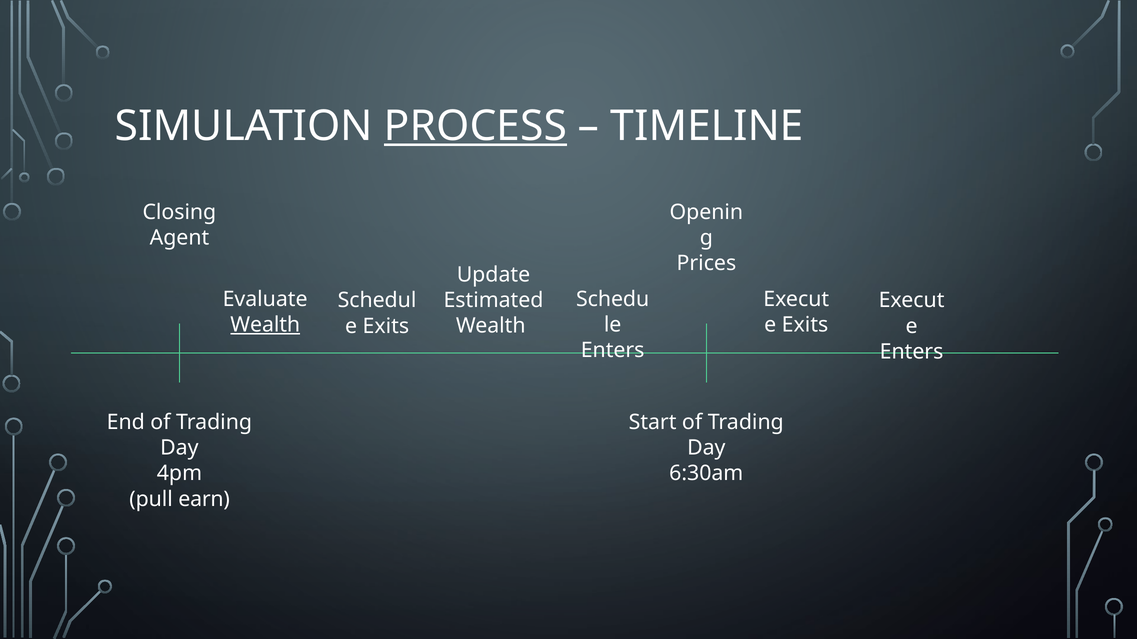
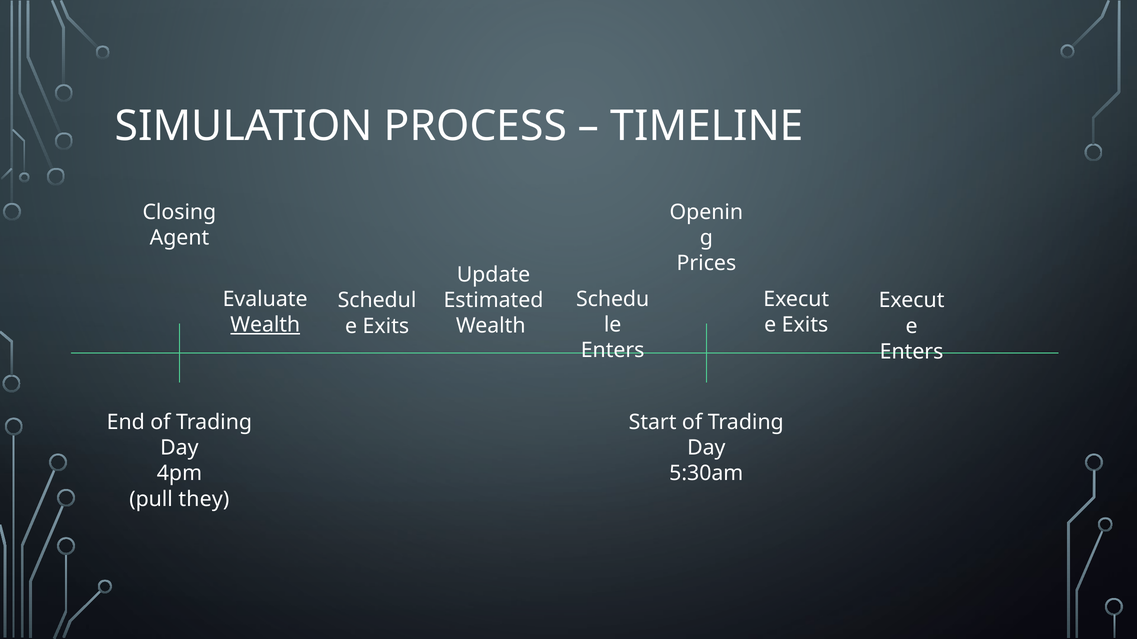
PROCESS underline: present -> none (475, 126)
6:30am: 6:30am -> 5:30am (706, 474)
earn: earn -> they (204, 499)
